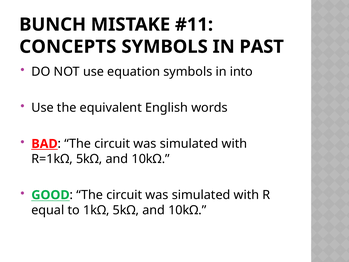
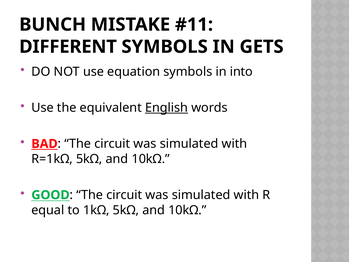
CONCEPTS: CONCEPTS -> DIFFERENT (68, 47)
PAST: PAST -> GETS (262, 47)
English underline: none -> present (167, 108)
